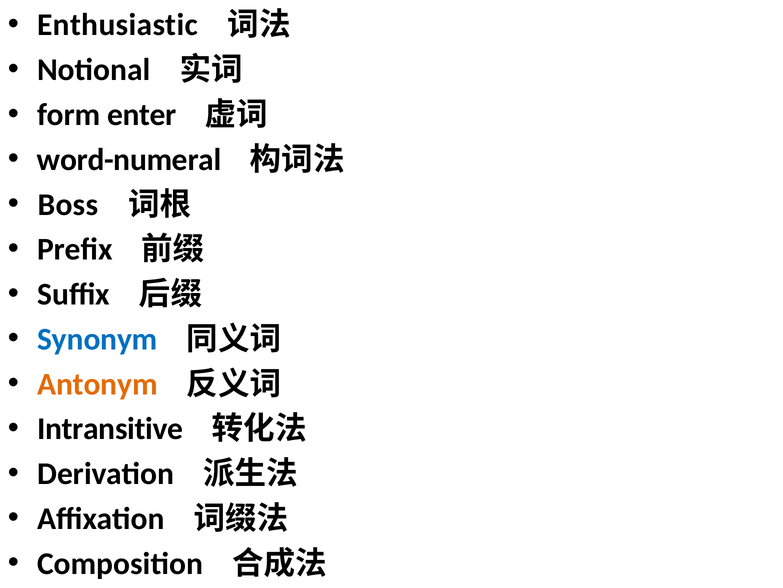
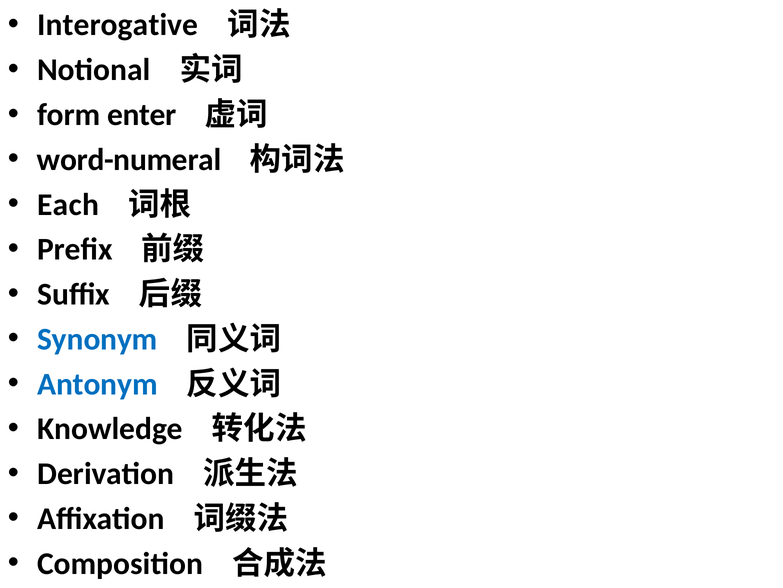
Enthusiastic: Enthusiastic -> Interogative (118, 25)
Boss: Boss -> Each (68, 204)
Antonym colour: orange -> blue (97, 384)
Intransitive: Intransitive -> Knowledge (110, 428)
